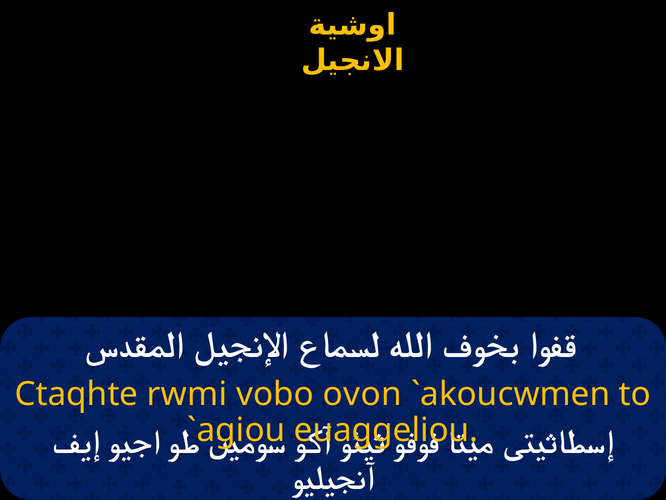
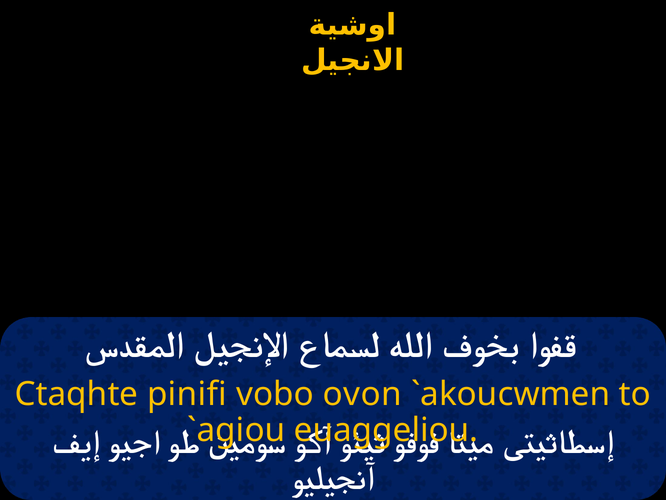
rwmi: rwmi -> pinifi (187, 394)
